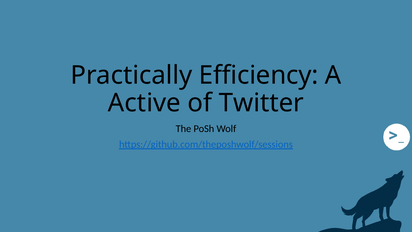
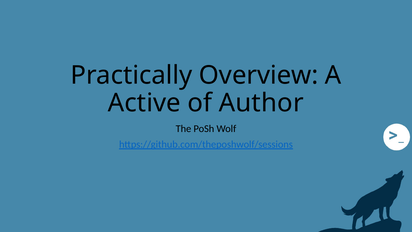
Efficiency: Efficiency -> Overview (259, 75)
Twitter: Twitter -> Author (261, 103)
